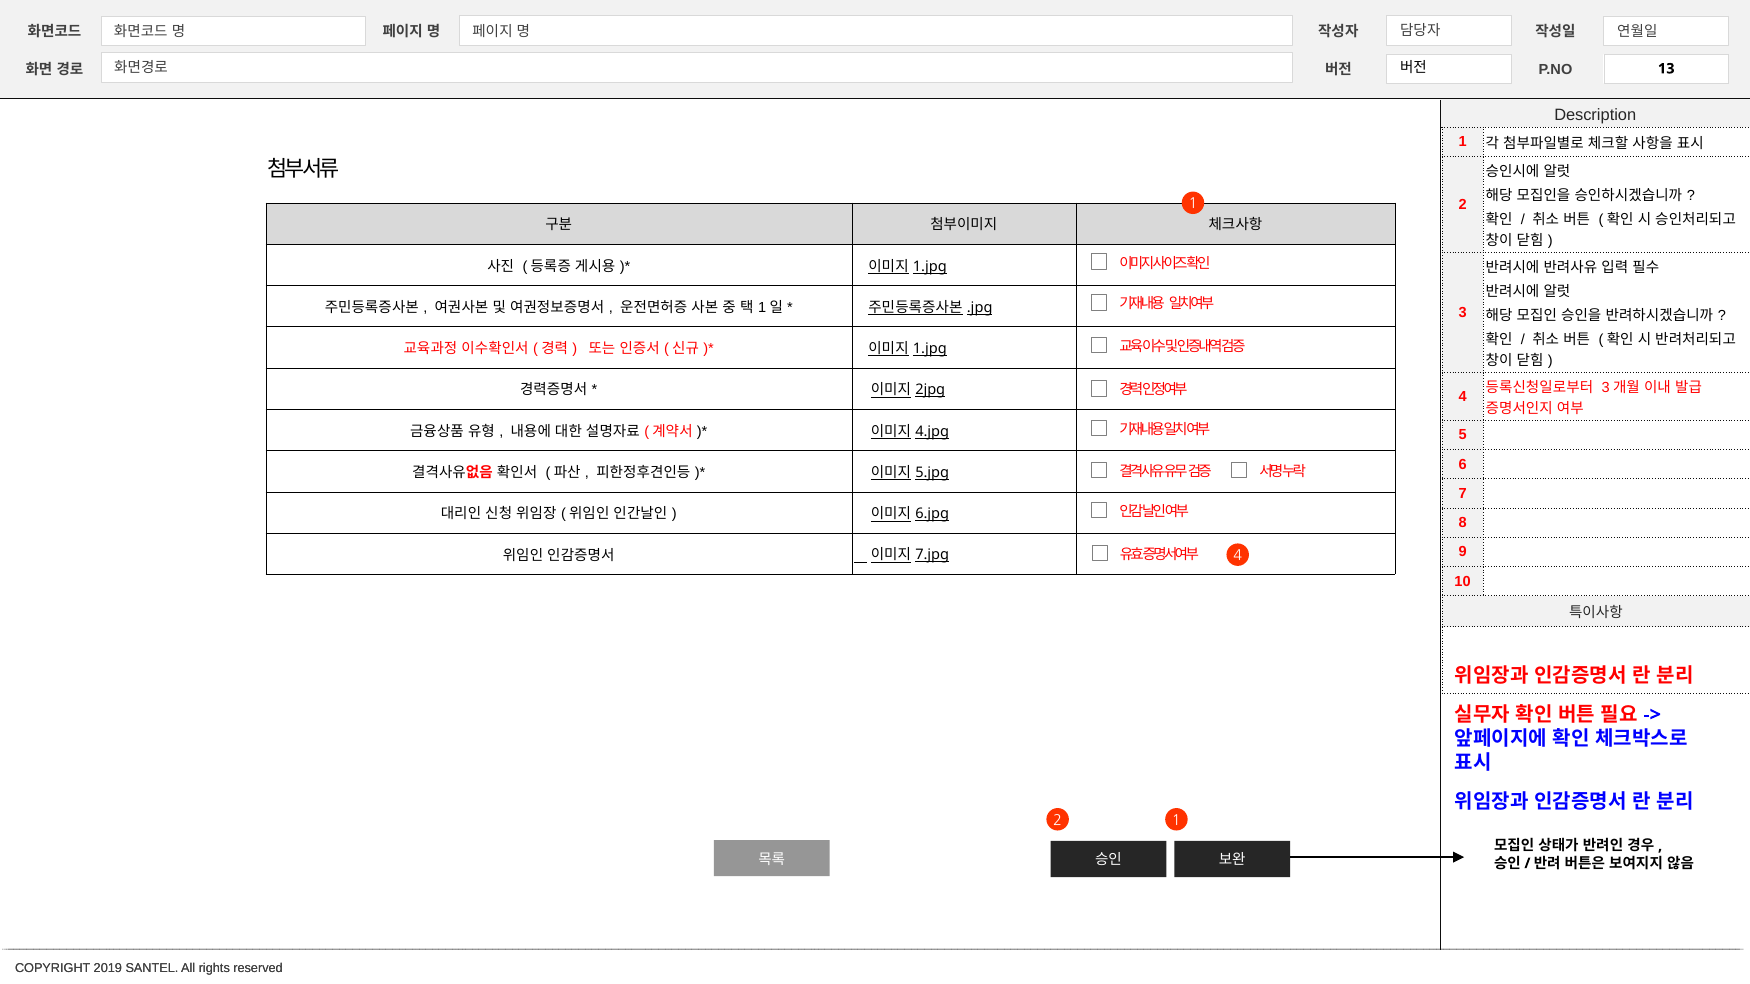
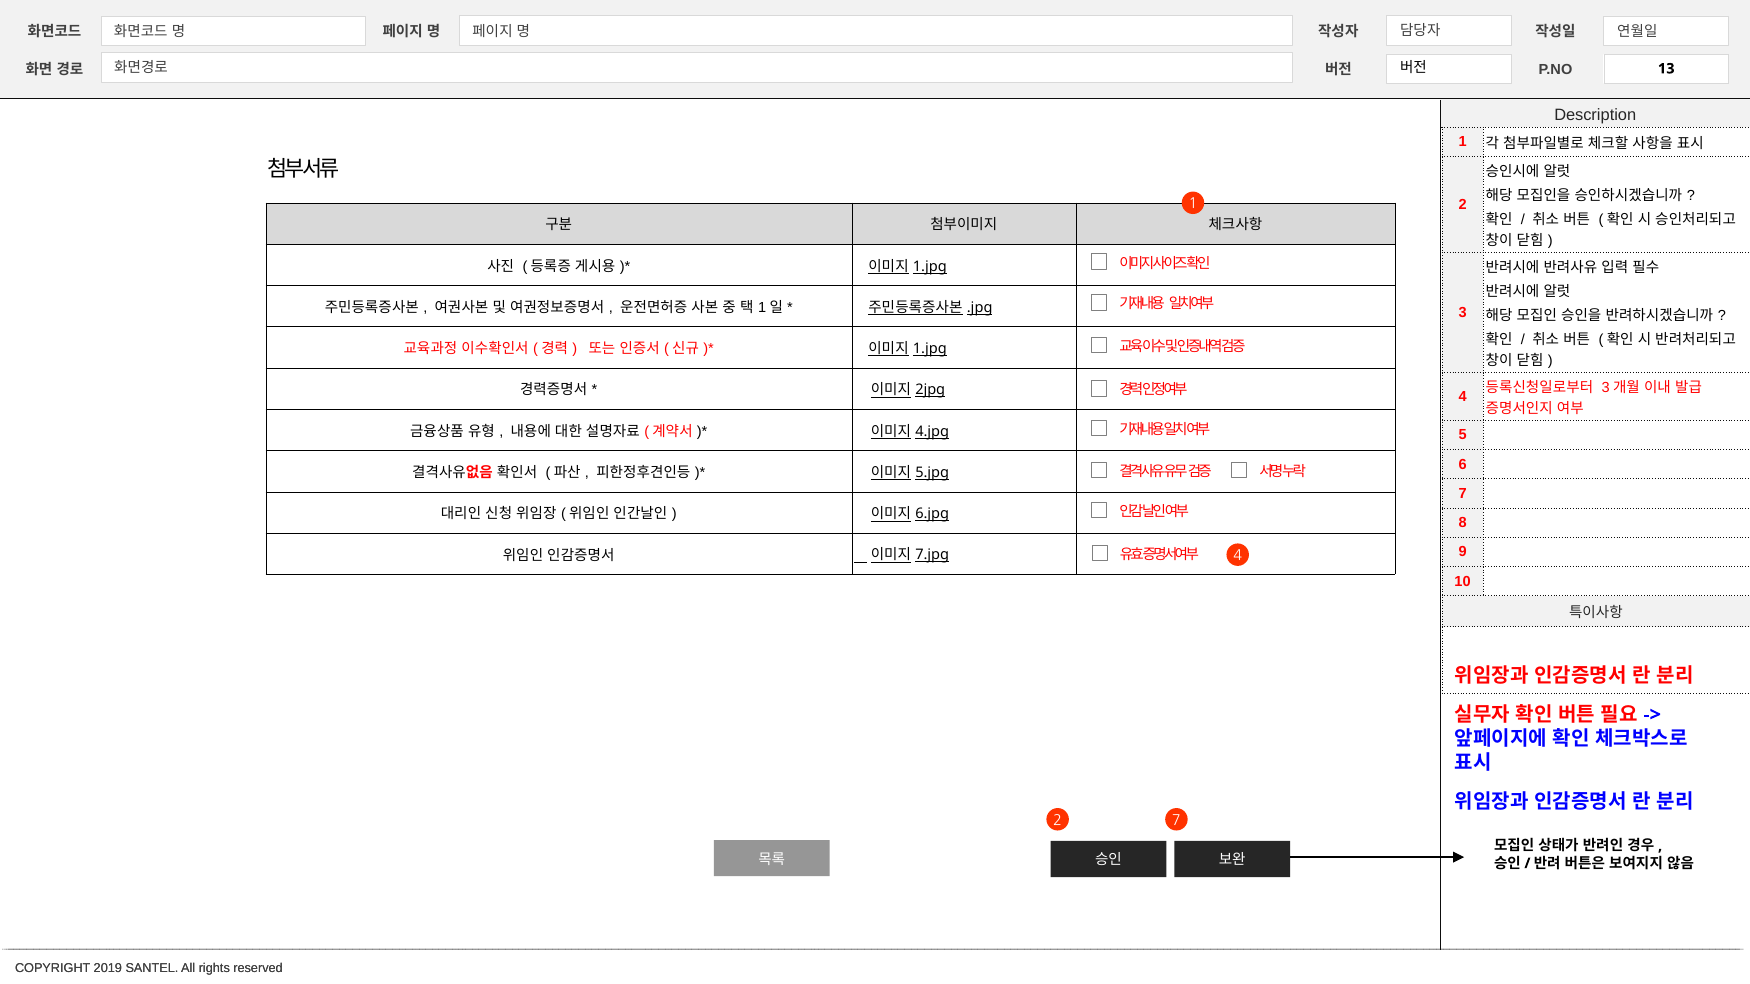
2 1: 1 -> 7 (1176, 821)
